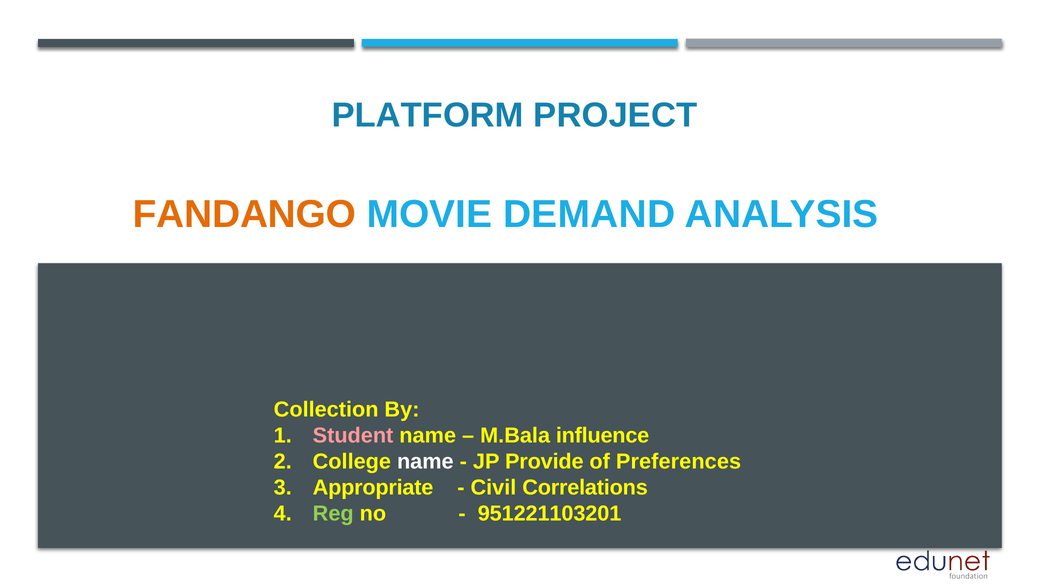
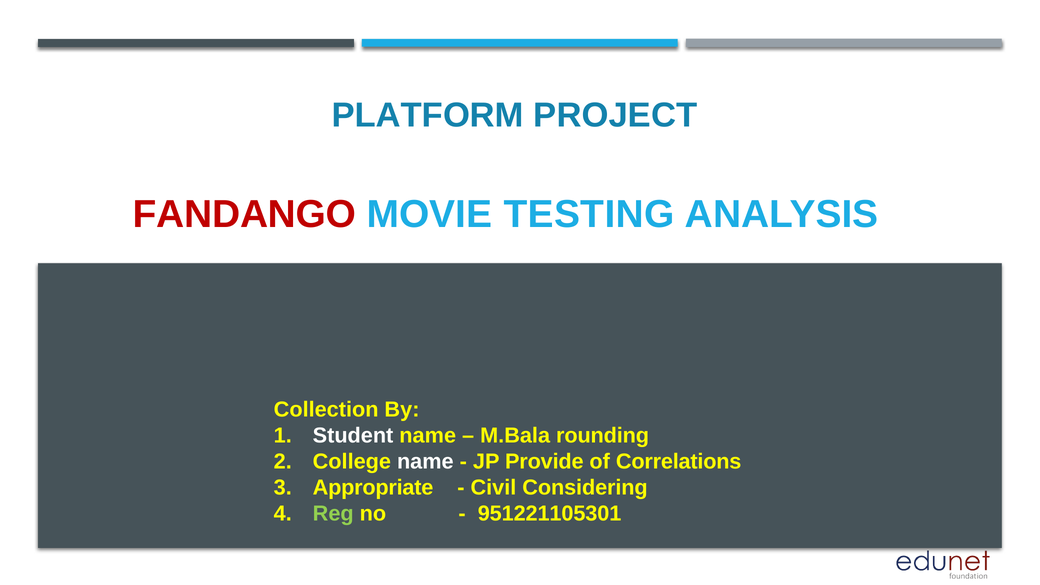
FANDANGO colour: orange -> red (245, 214)
DEMAND: DEMAND -> TESTING (589, 214)
Student colour: pink -> white (353, 436)
influence: influence -> rounding (603, 436)
Preferences: Preferences -> Correlations (679, 462)
Correlations: Correlations -> Considering (585, 488)
951221103201: 951221103201 -> 951221105301 (550, 514)
